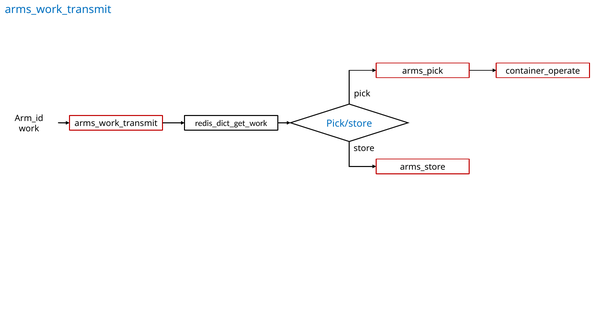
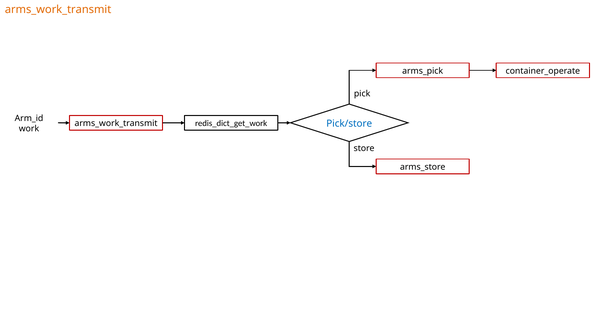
arms_work_transmit colour: blue -> orange (58, 10)
